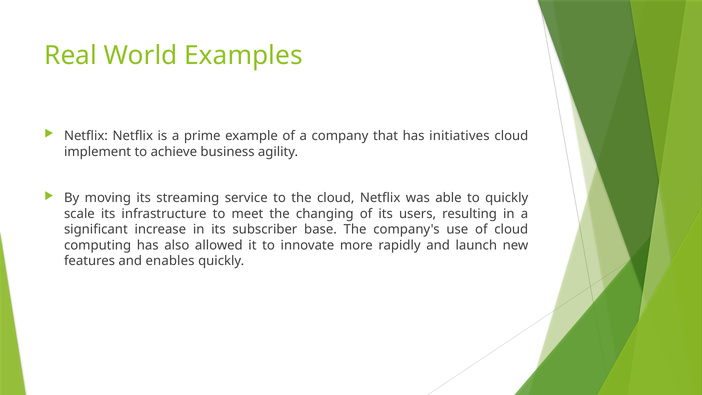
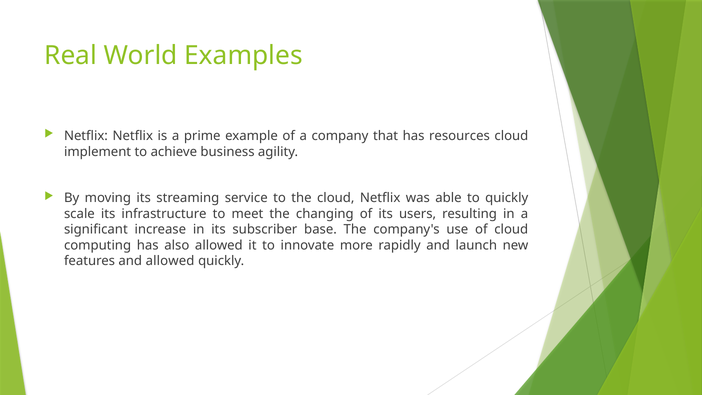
initiatives: initiatives -> resources (459, 136)
and enables: enables -> allowed (170, 261)
